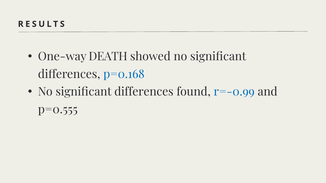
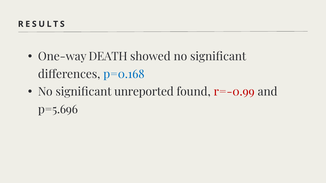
differences: differences -> unreported (144, 92)
r=-0.99 colour: blue -> red (234, 92)
p=0.555: p=0.555 -> p=5.696 (58, 110)
